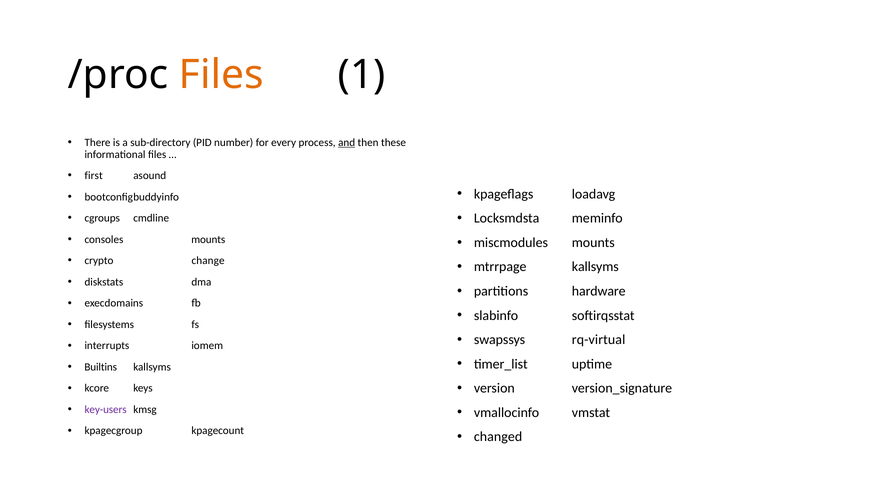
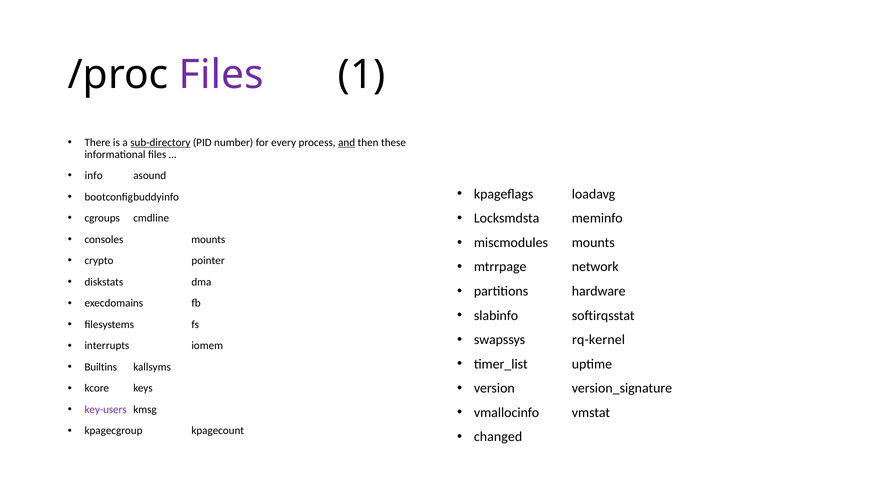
Files colour: orange -> purple (221, 75)
sub-directory underline: none -> present (160, 143)
first: first -> info (94, 176)
change: change -> pointer (208, 261)
mtrrpage kallsyms: kallsyms -> network (595, 267)
rq-virtual: rq-virtual -> rq-kernel (599, 340)
